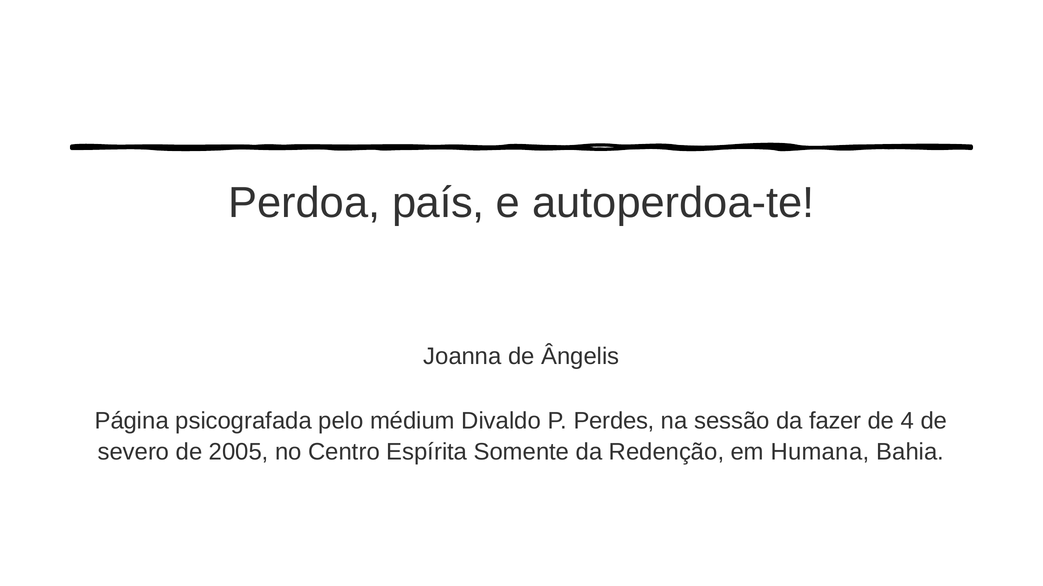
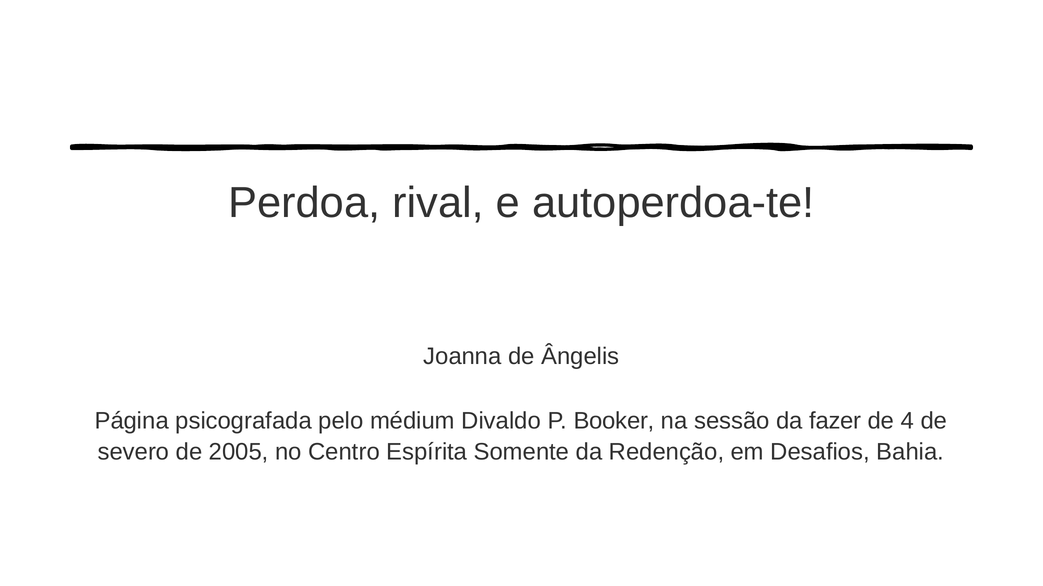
país: país -> rival (438, 203)
Perdes: Perdes -> Booker (614, 421)
Humana: Humana -> Desafios (820, 453)
